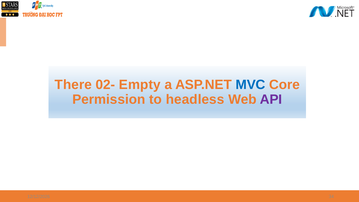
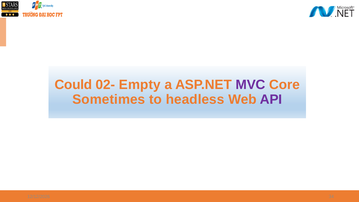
There: There -> Could (73, 85)
MVC colour: blue -> purple (250, 85)
Permission: Permission -> Sometimes (109, 99)
